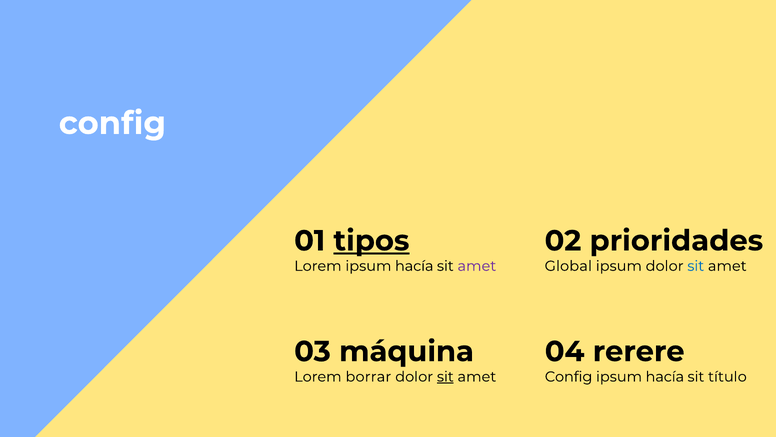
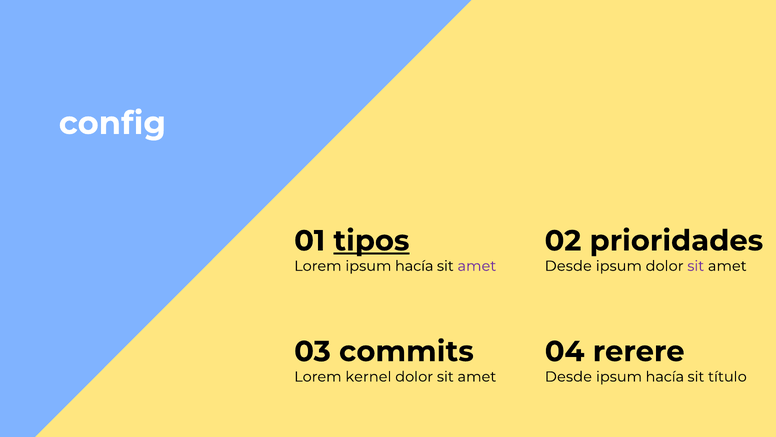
Global: Global -> Desde (568, 266)
sit colour: blue -> purple (696, 266)
máquina: máquina -> commits (406, 351)
borrar: borrar -> kernel (368, 376)
sit underline: present -> none (445, 376)
Config: Config -> Desde (568, 376)
